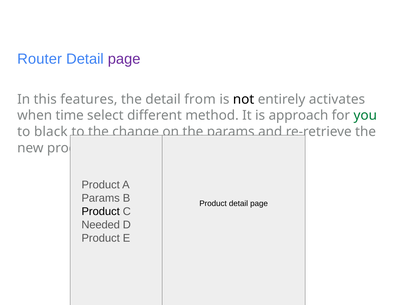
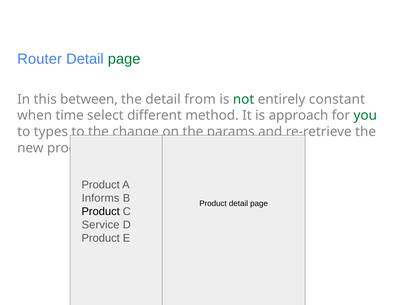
page colour: purple -> green (124, 59)
features: features -> between (89, 99)
not colour: black -> green (244, 99)
activates: activates -> constant (337, 99)
black: black -> types (51, 132)
Params: Params -> Informs (101, 198)
Needed: Needed -> Service (101, 225)
